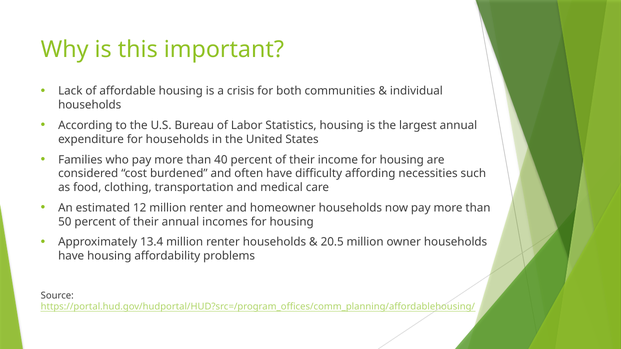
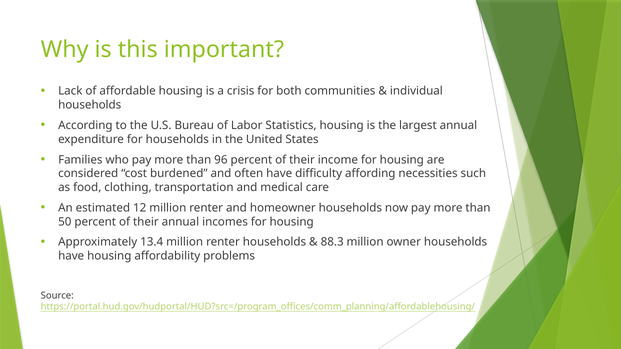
40: 40 -> 96 (221, 160)
20.5: 20.5 -> 88.3 (332, 242)
